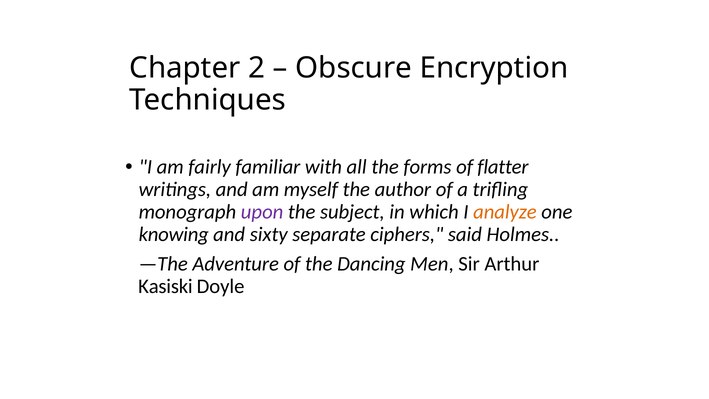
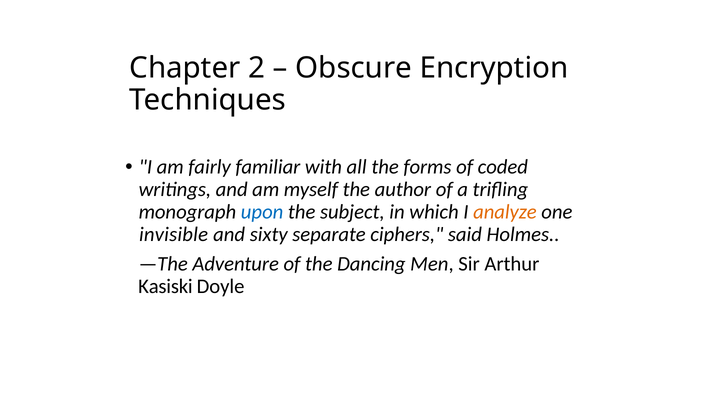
flatter: flatter -> coded (503, 167)
upon colour: purple -> blue (262, 212)
knowing: knowing -> invisible (174, 234)
